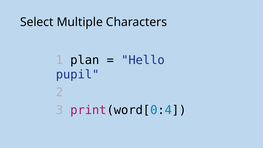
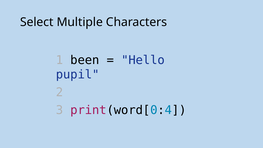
plan: plan -> been (85, 60)
